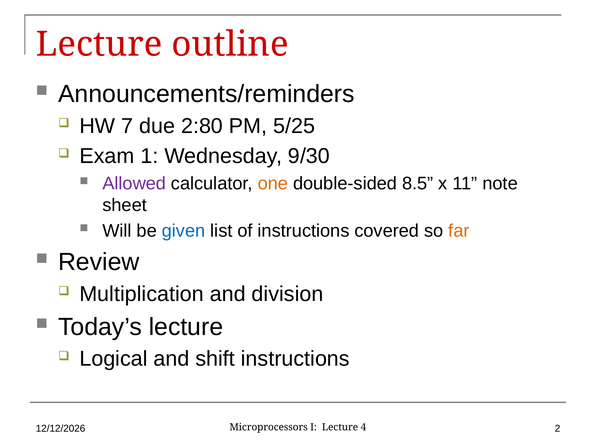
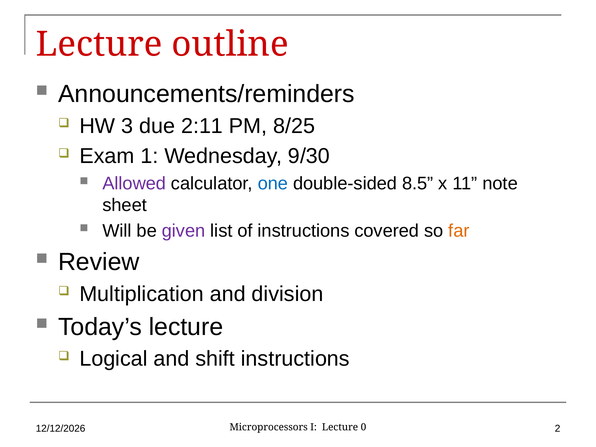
7: 7 -> 3 (127, 126)
2:80: 2:80 -> 2:11 (202, 126)
5/25: 5/25 -> 8/25 (294, 126)
one colour: orange -> blue (273, 183)
given colour: blue -> purple (184, 231)
4: 4 -> 0 (363, 427)
